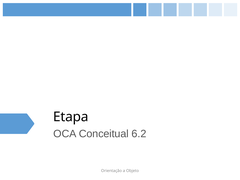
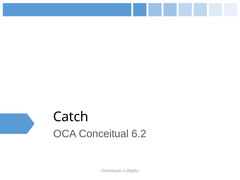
Etapa: Etapa -> Catch (71, 117)
